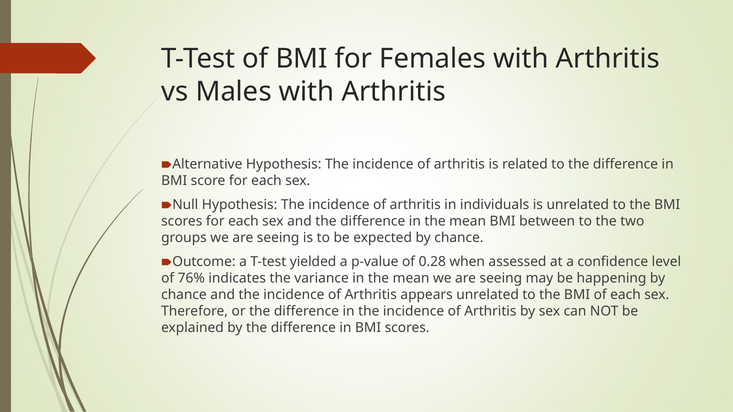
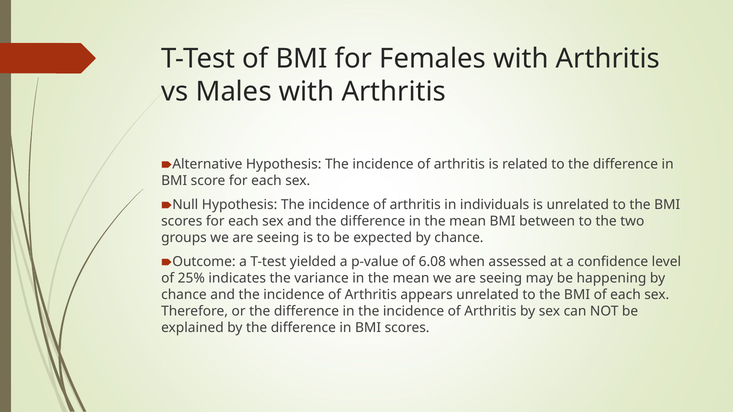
0.28: 0.28 -> 6.08 (432, 262)
76%: 76% -> 25% (191, 279)
